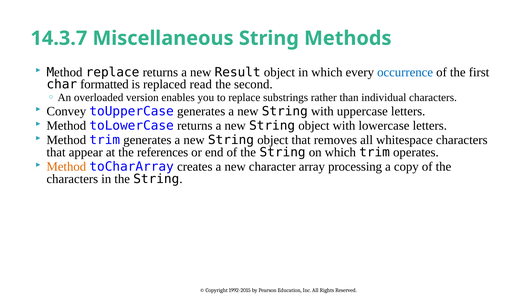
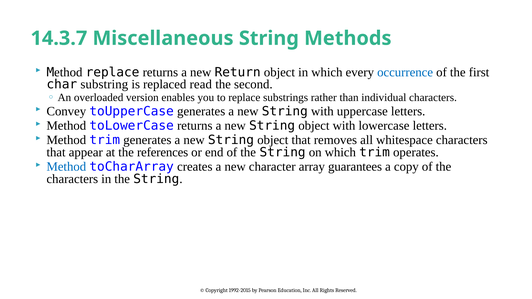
Result: Result -> Return (238, 72)
formatted: formatted -> substring (104, 84)
Method colour: orange -> blue (66, 167)
processing: processing -> guarantees (355, 167)
